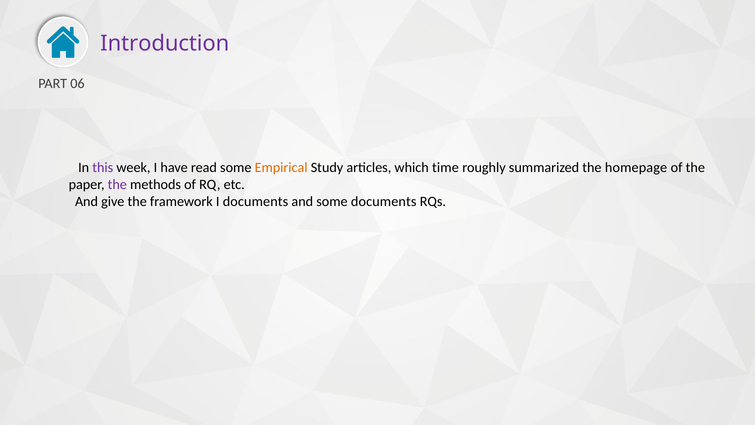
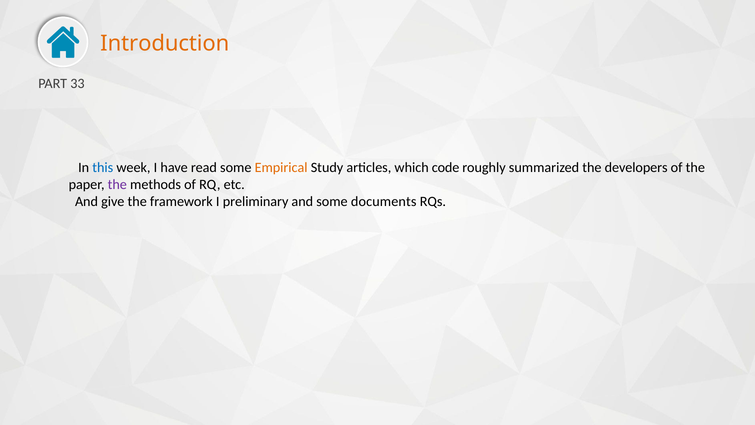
Introduction colour: purple -> orange (165, 44)
06: 06 -> 33 (77, 84)
this colour: purple -> blue (103, 167)
time: time -> code (446, 167)
homepage: homepage -> developers (636, 167)
I documents: documents -> preliminary (256, 201)
